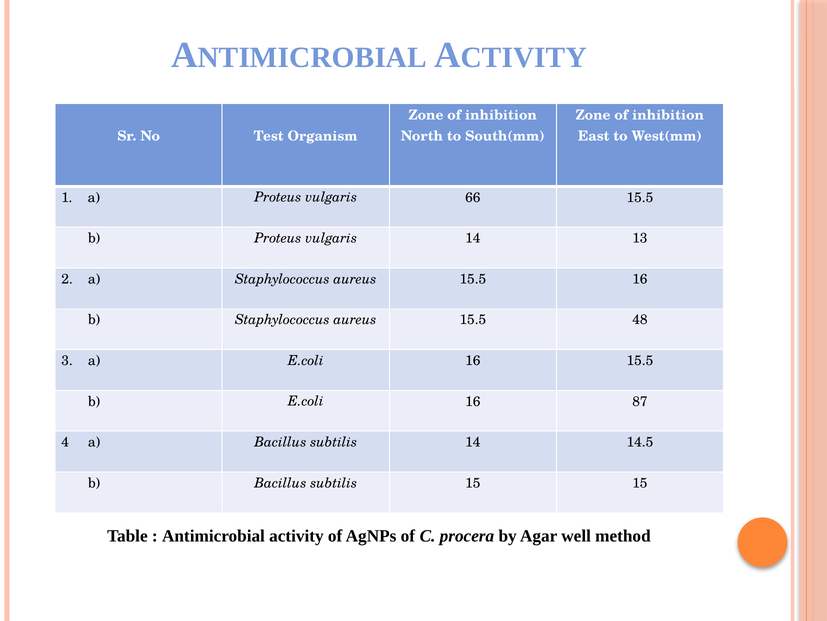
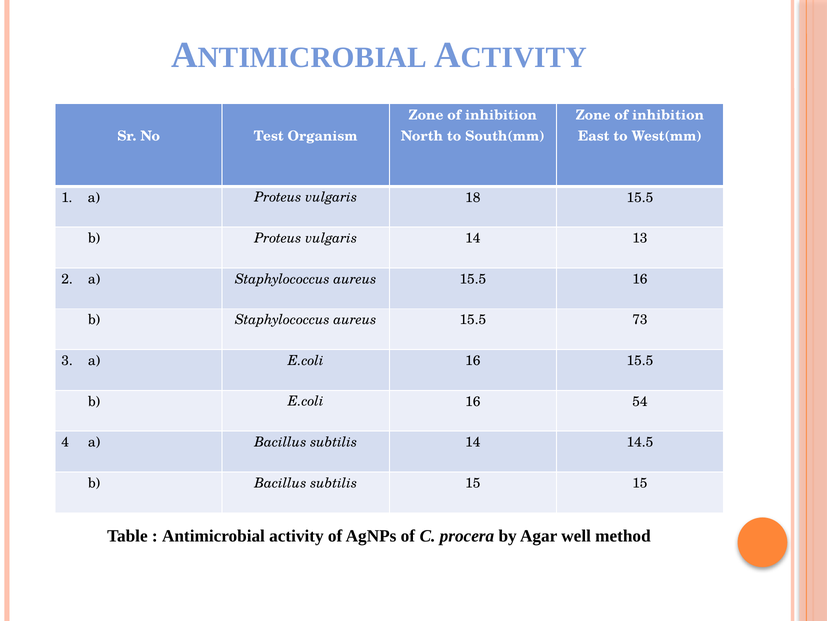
66: 66 -> 18 (473, 197)
48: 48 -> 73 (640, 320)
87: 87 -> 54 (640, 401)
